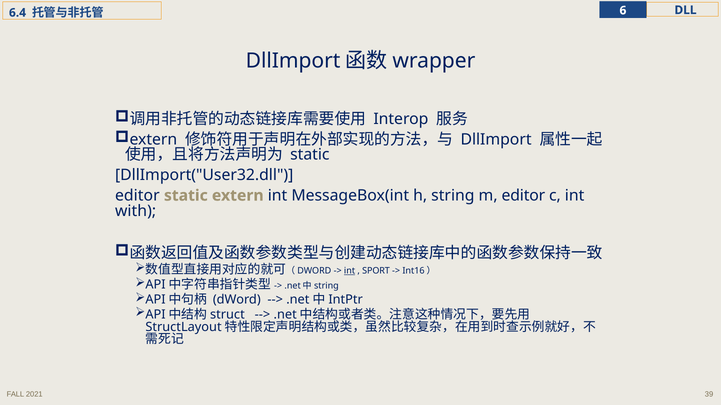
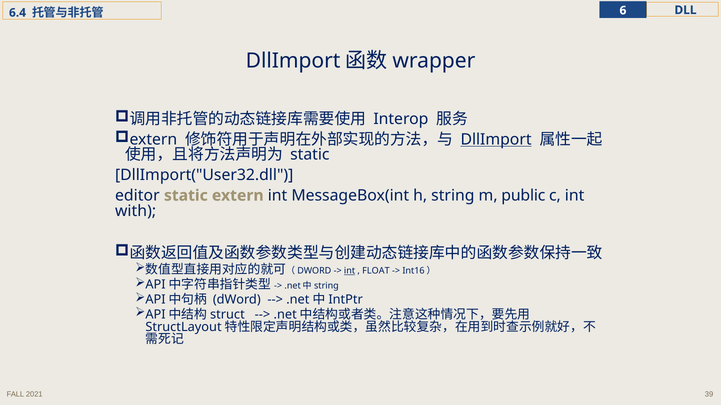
DllImport underline: none -> present (496, 140)
m editor: editor -> public (523, 196)
SPORT: SPORT -> FLOAT (376, 271)
